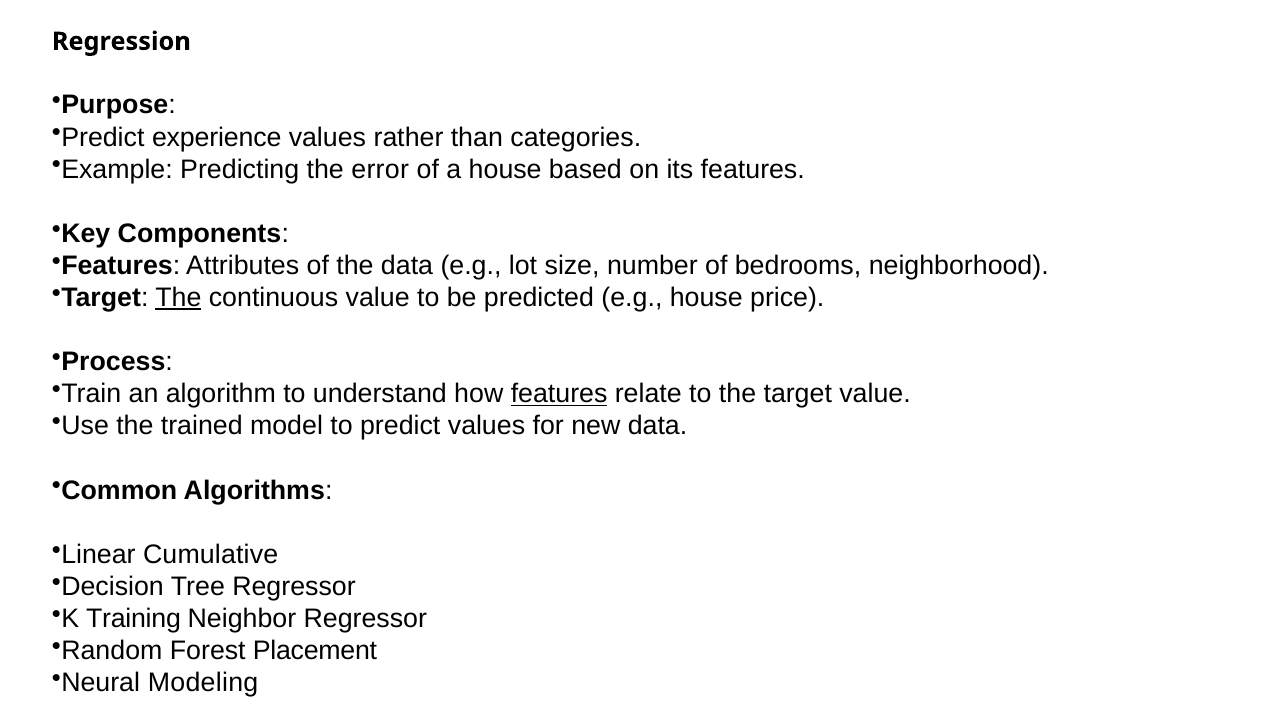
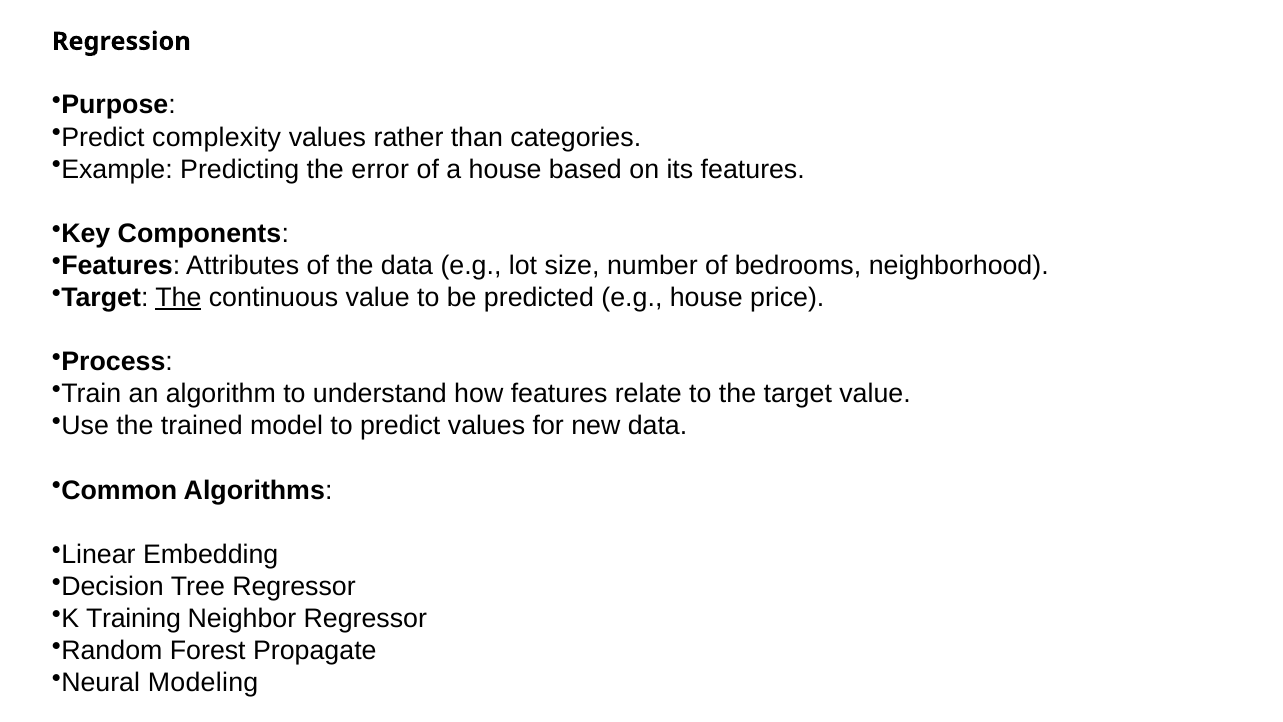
experience: experience -> complexity (217, 137)
features underline: present -> none (559, 394)
Cumulative: Cumulative -> Embedding (211, 554)
Placement: Placement -> Propagate (315, 651)
